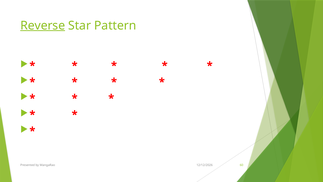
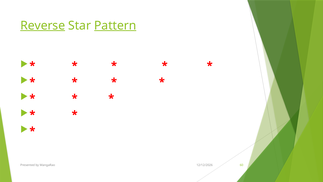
Pattern underline: none -> present (115, 25)
